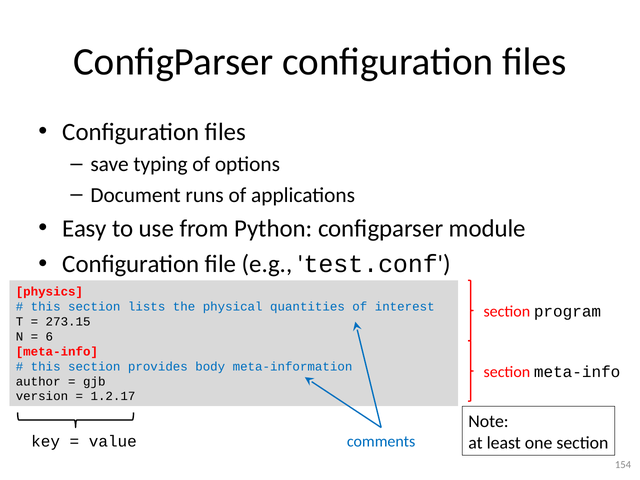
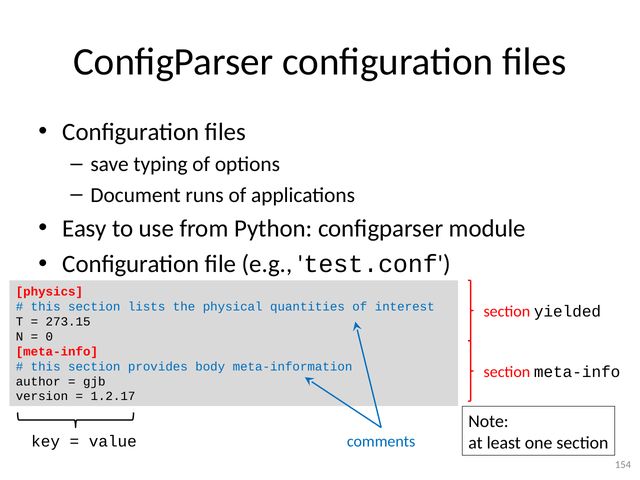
program: program -> yielded (567, 311)
6: 6 -> 0 (49, 337)
